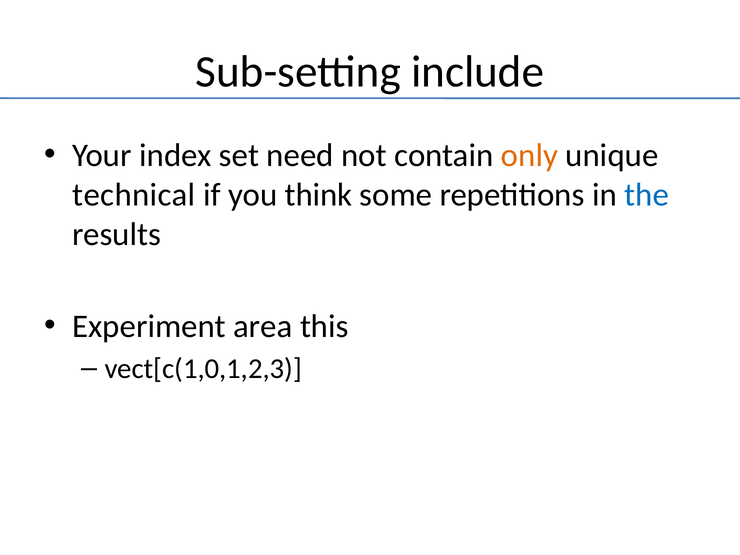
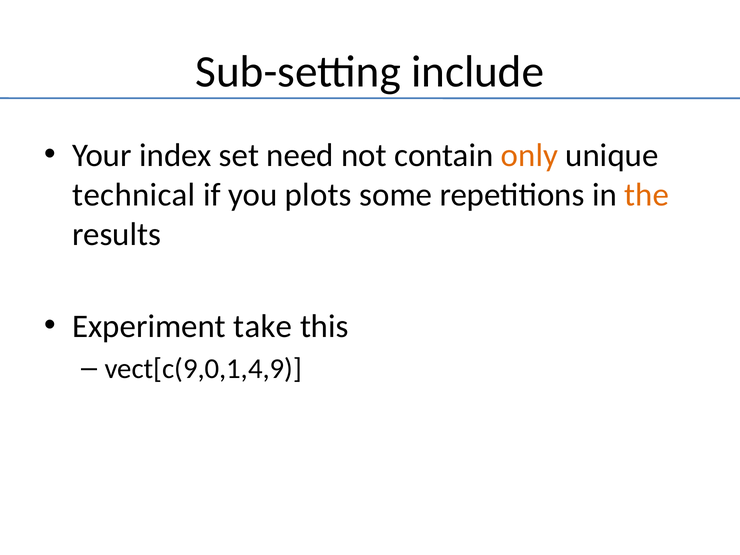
think: think -> plots (318, 195)
the colour: blue -> orange (647, 195)
area: area -> take (263, 326)
vect[c(1,0,1,2,3: vect[c(1,0,1,2,3 -> vect[c(9,0,1,4,9 (203, 369)
